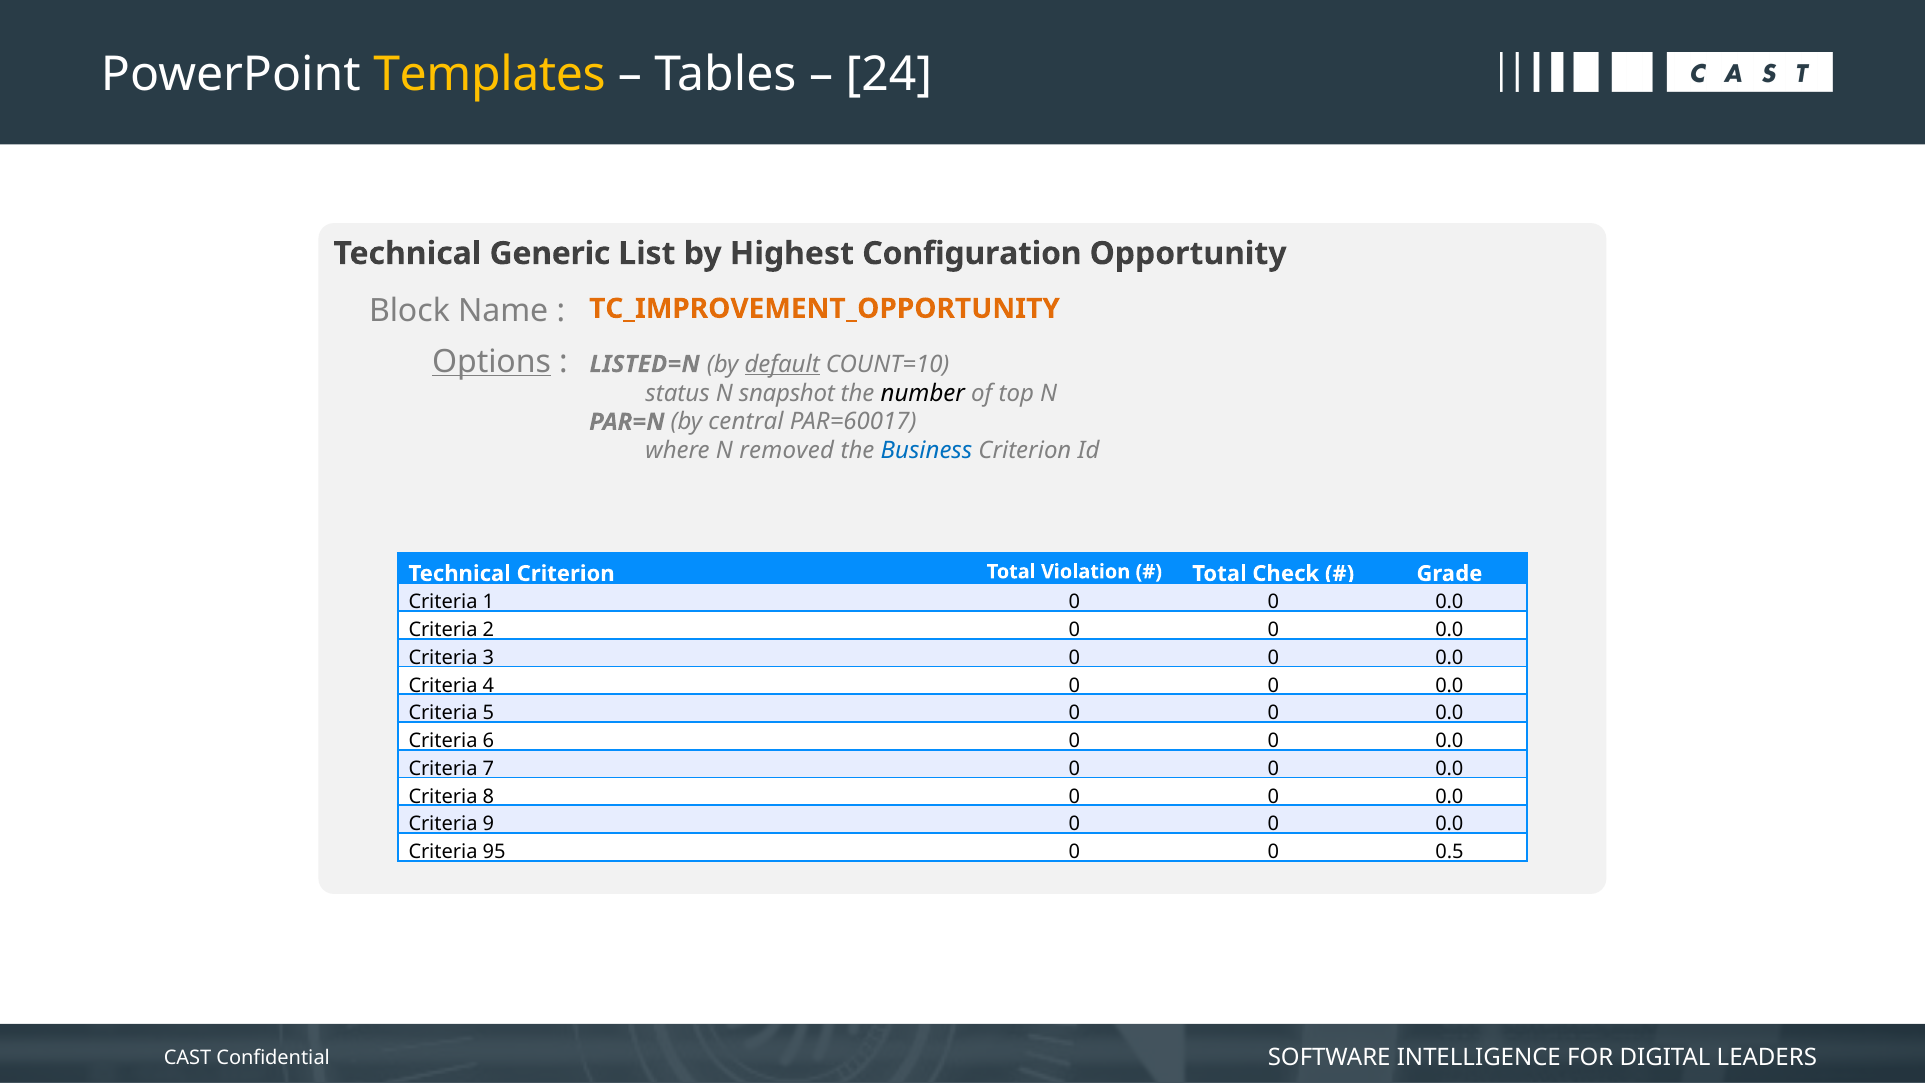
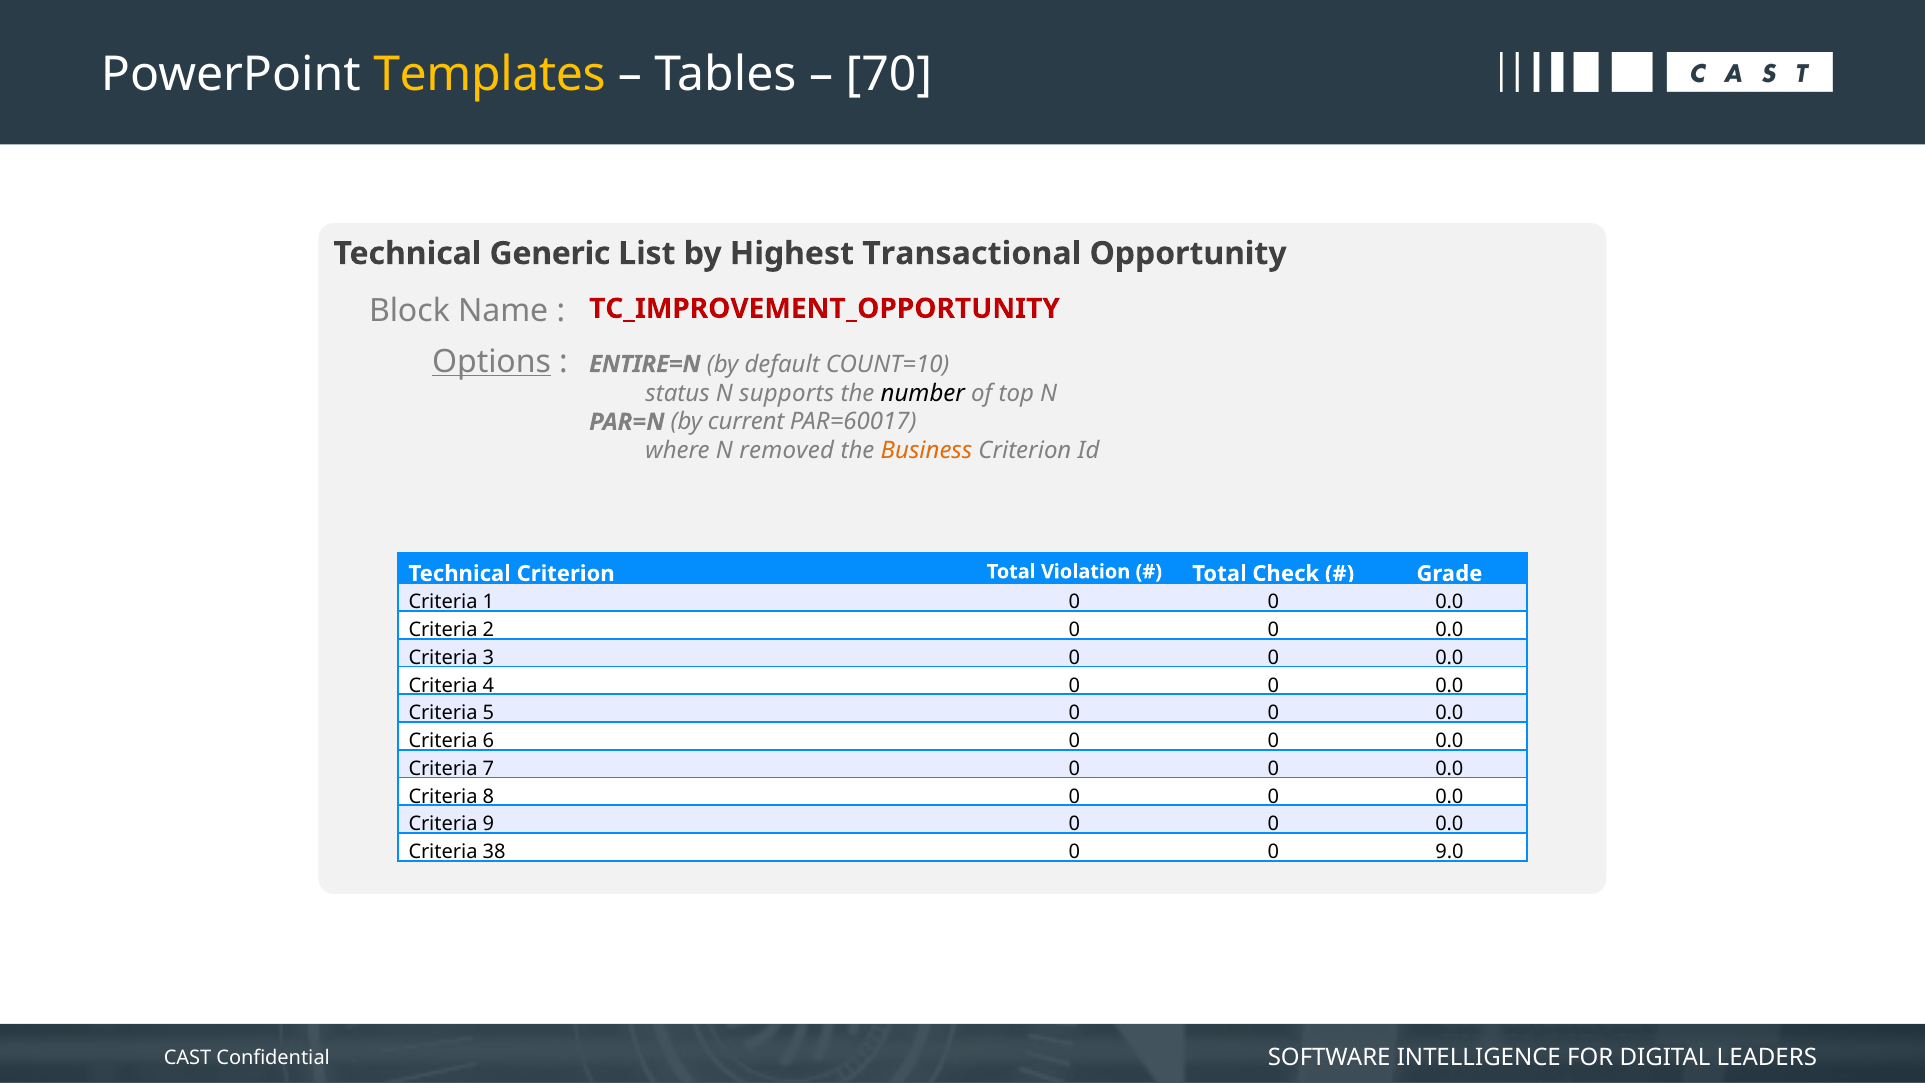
24: 24 -> 70 (889, 75)
Configuration: Configuration -> Transactional (972, 254)
TC_IMPROVEMENT_OPPORTUNITY colour: orange -> red (825, 309)
LISTED=N: LISTED=N -> ENTIRE=N (645, 364)
default underline: present -> none (782, 364)
snapshot: snapshot -> supports (787, 393)
central: central -> current (746, 422)
Business colour: blue -> orange (926, 451)
95: 95 -> 38 (494, 852)
0.5: 0.5 -> 9.0 (1449, 852)
